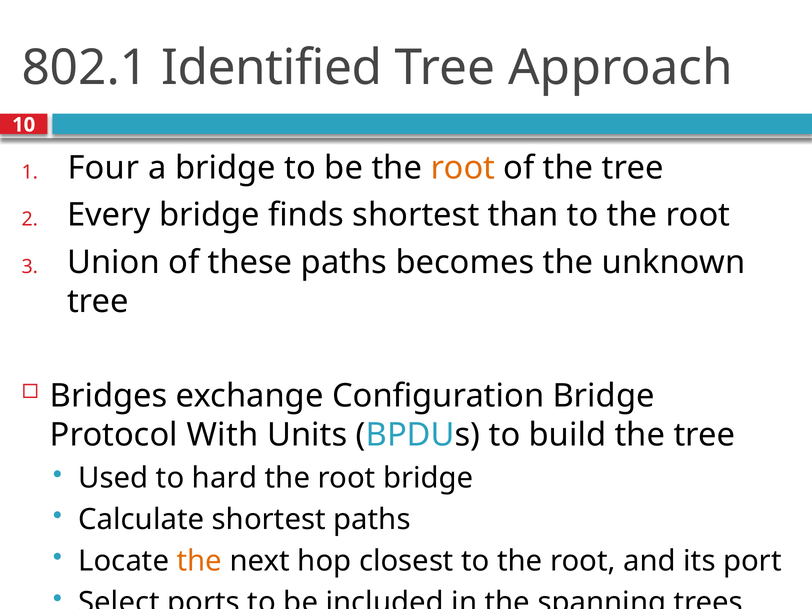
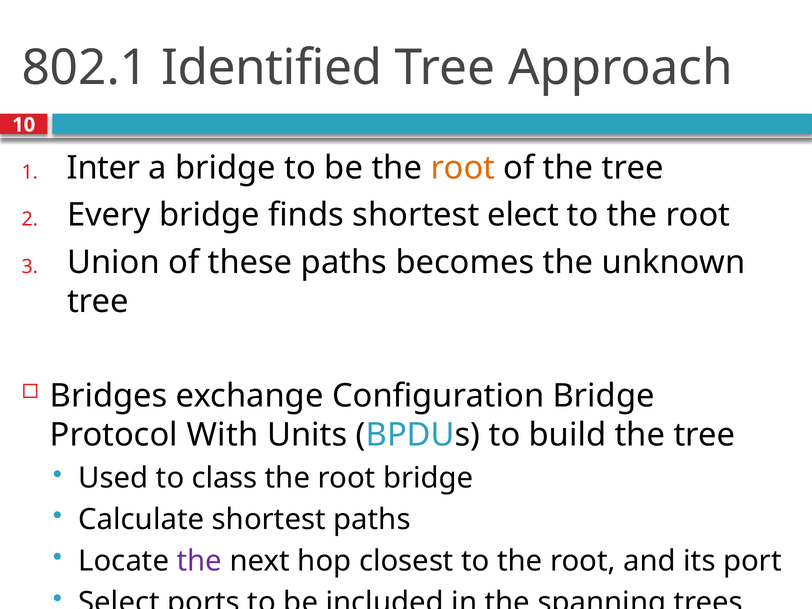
Four: Four -> Inter (104, 168)
than: than -> elect (523, 215)
hard: hard -> class (225, 478)
the colour: orange -> purple (199, 561)
